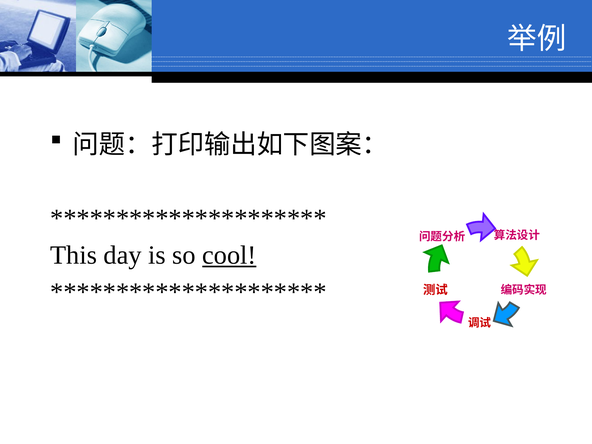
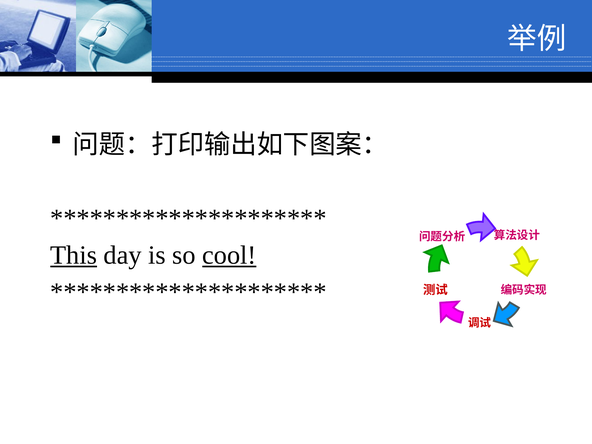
This underline: none -> present (74, 255)
